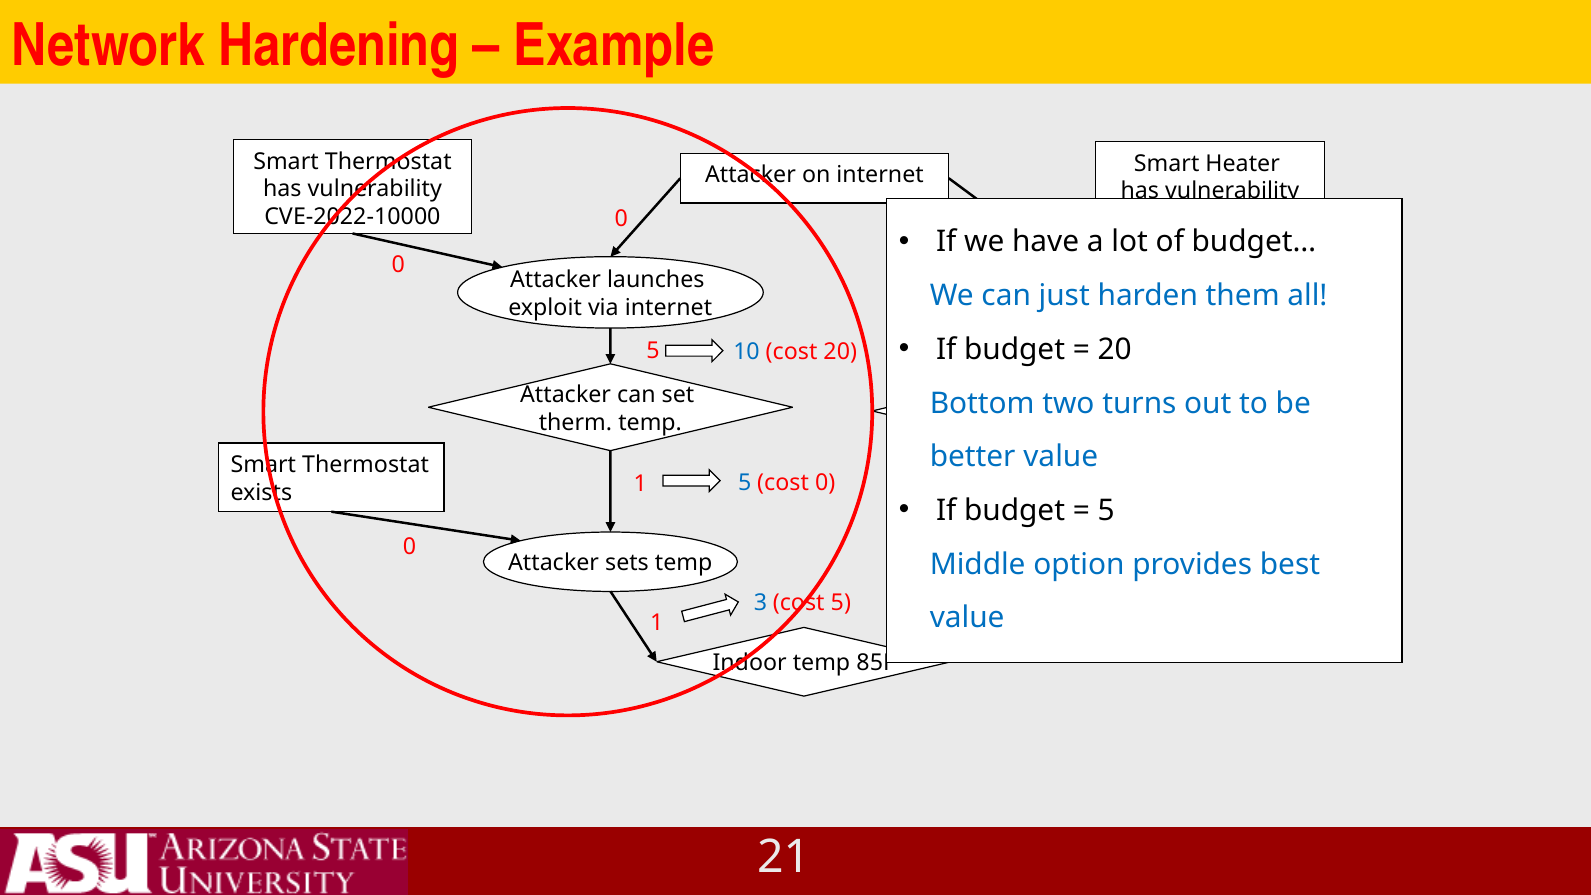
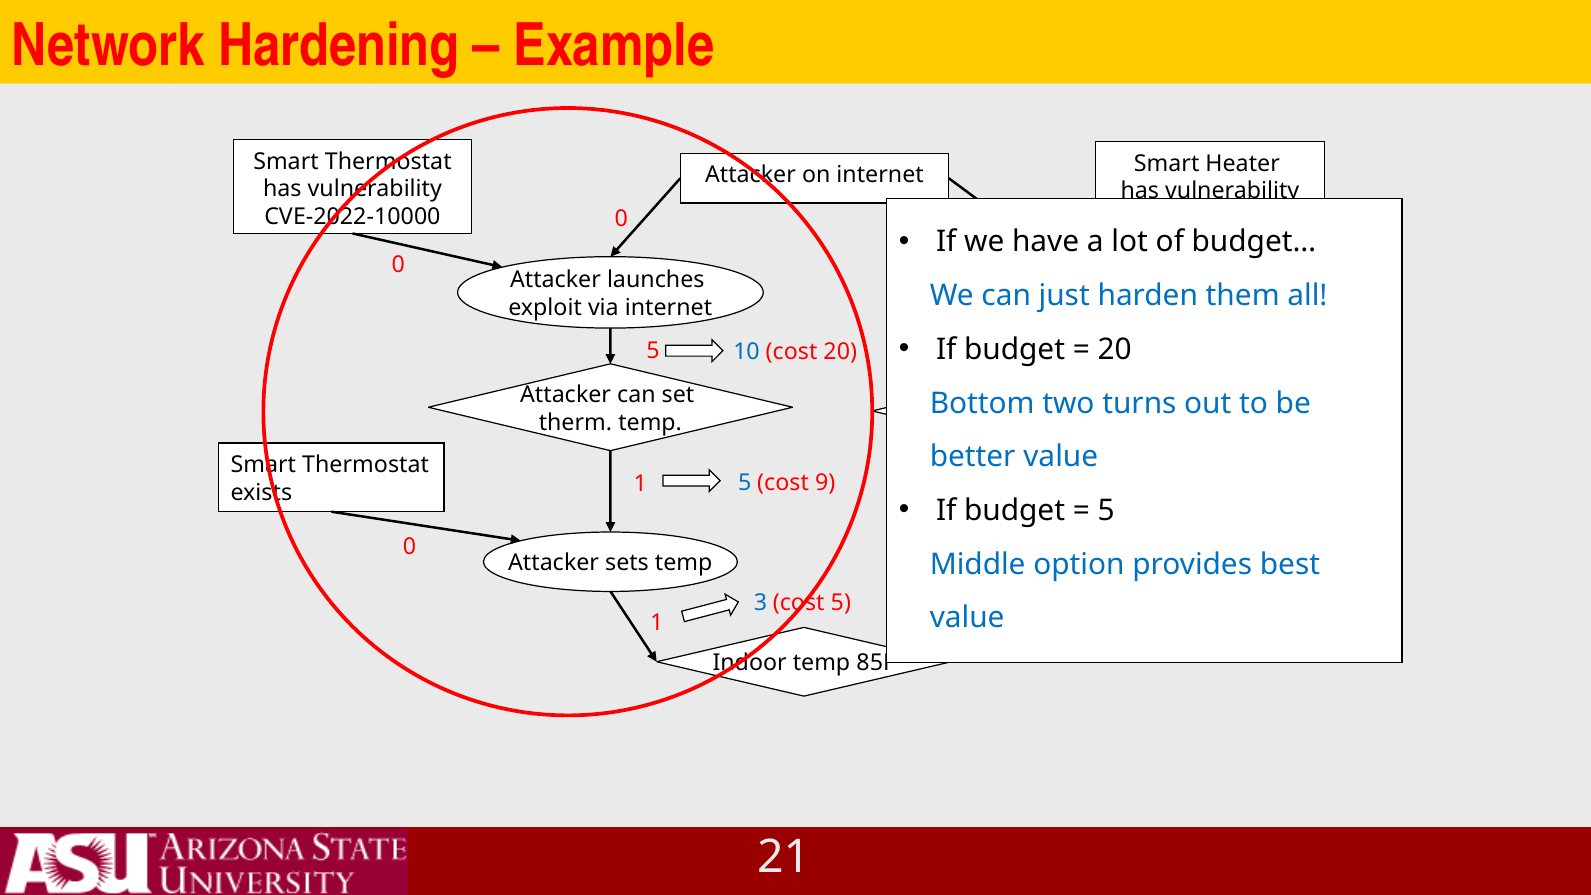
cost 0: 0 -> 9 (825, 483)
